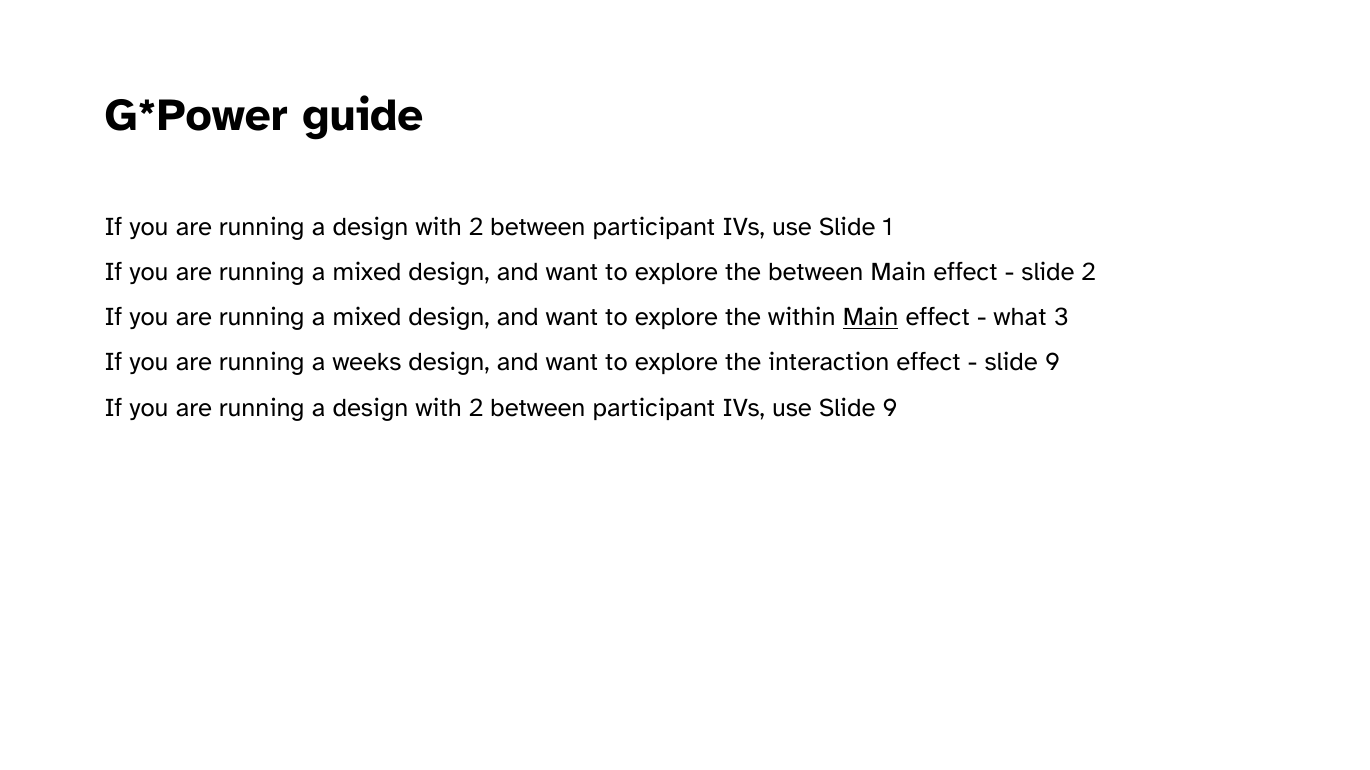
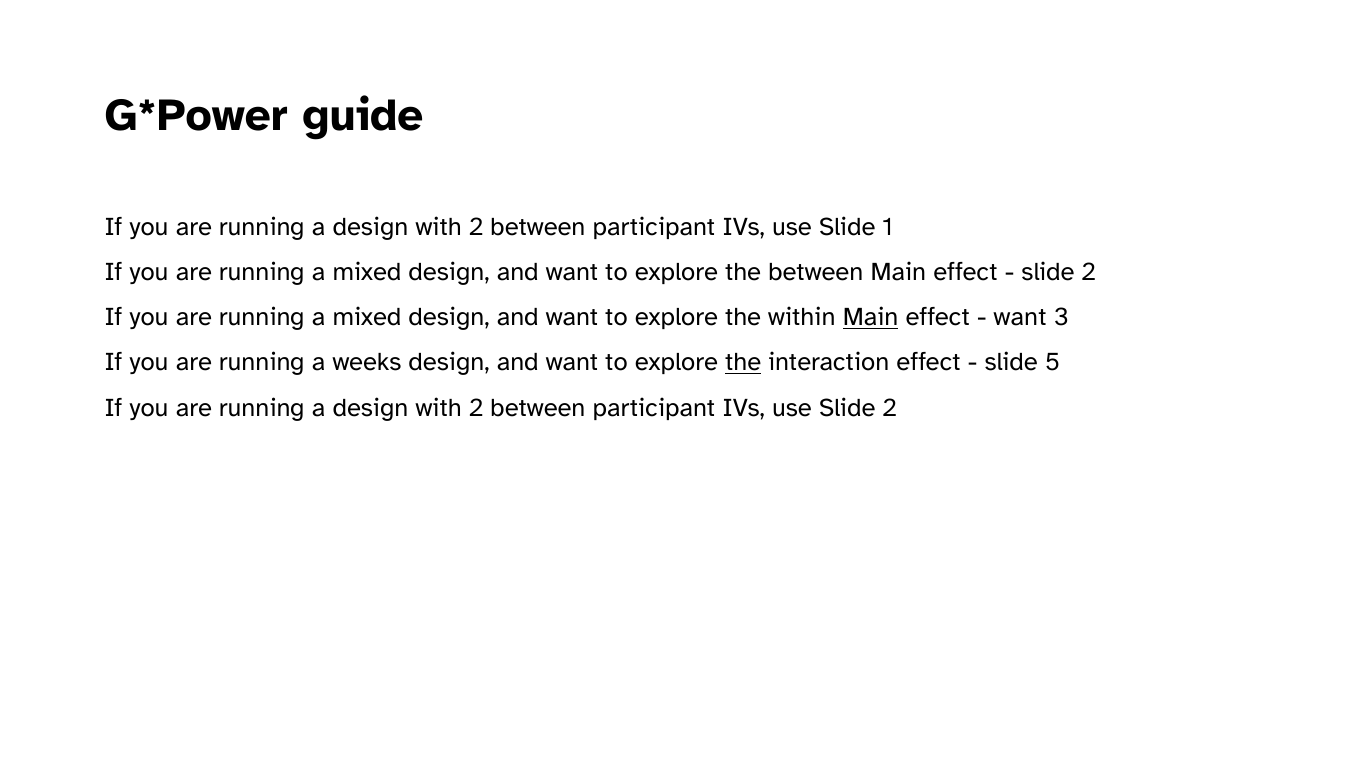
what: what -> want (1020, 318)
the underline: none -> present (743, 363)
9: 9 -> 5 (1053, 363)
use Slide 9: 9 -> 2 (890, 408)
